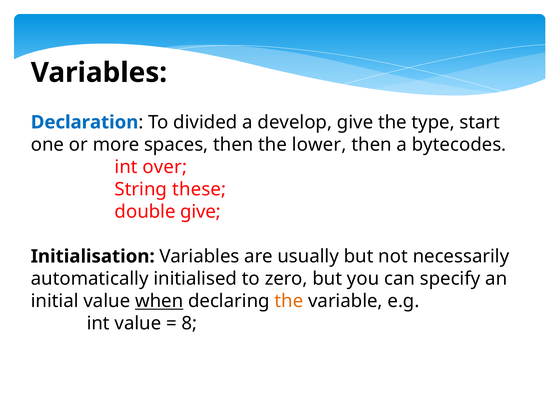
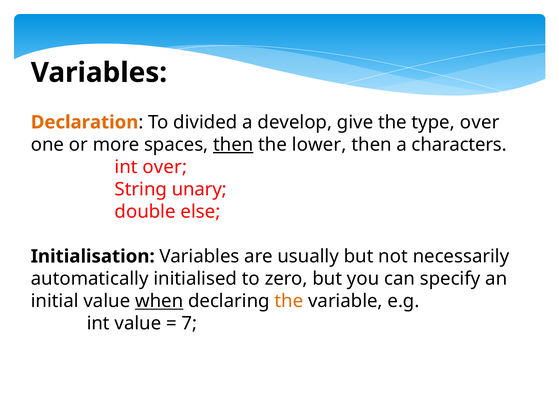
Declaration colour: blue -> orange (85, 122)
type start: start -> over (480, 122)
then underline: none -> present (233, 145)
bytecodes: bytecodes -> characters (459, 145)
these: these -> unary (199, 189)
double give: give -> else (200, 212)
8: 8 -> 7 (189, 324)
